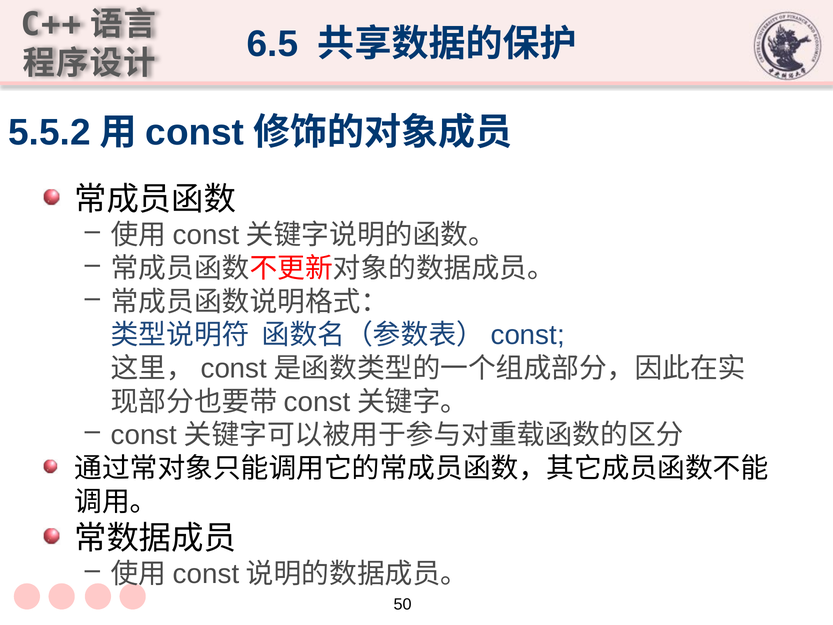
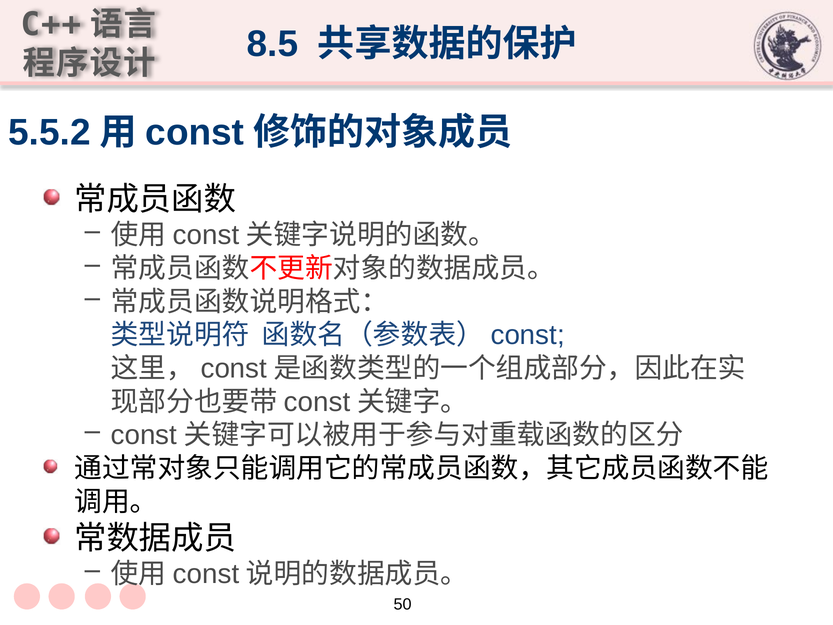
6.5: 6.5 -> 8.5 (273, 44)
